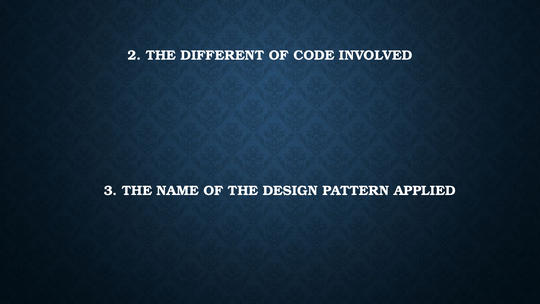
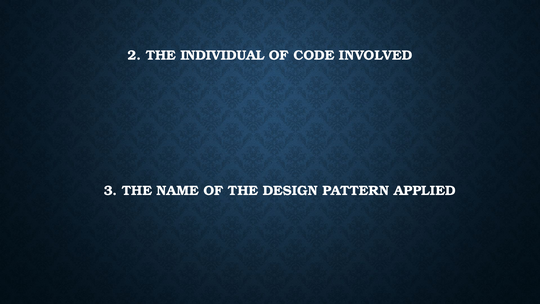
DIFFERENT: DIFFERENT -> INDIVIDUAL (222, 55)
